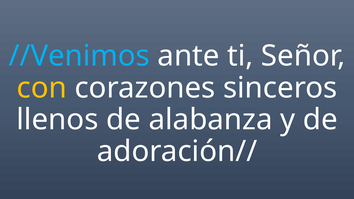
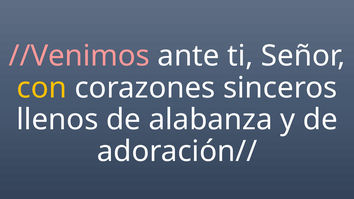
//Venimos colour: light blue -> pink (79, 56)
